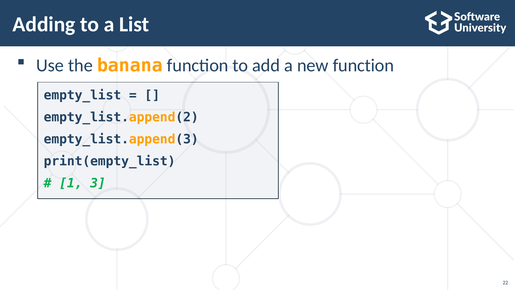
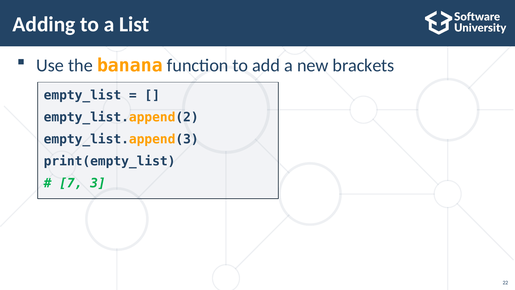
new function: function -> brackets (363, 65)
1: 1 -> 7 (71, 183)
